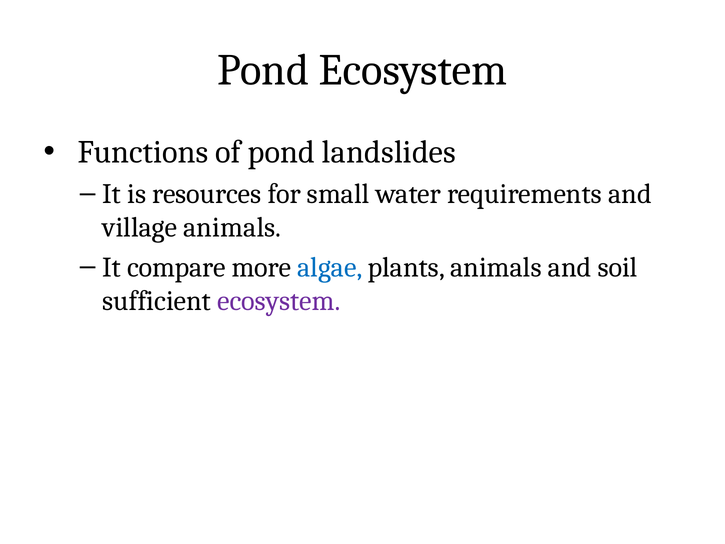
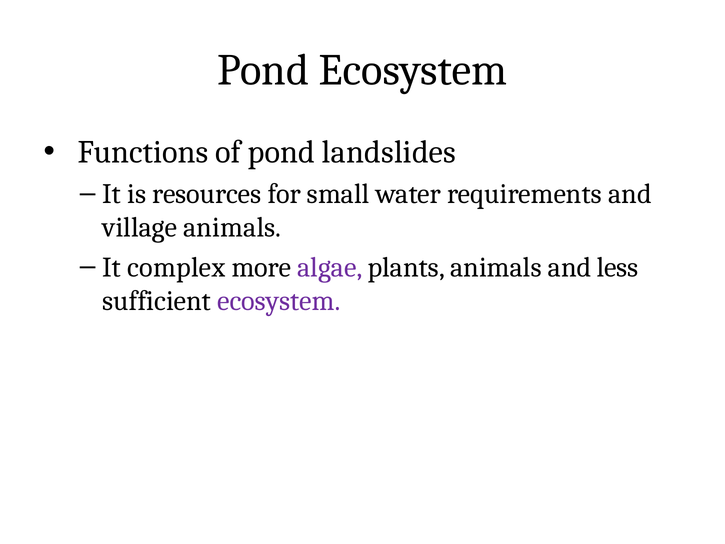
compare: compare -> complex (176, 267)
algae colour: blue -> purple (330, 267)
soil: soil -> less (618, 267)
